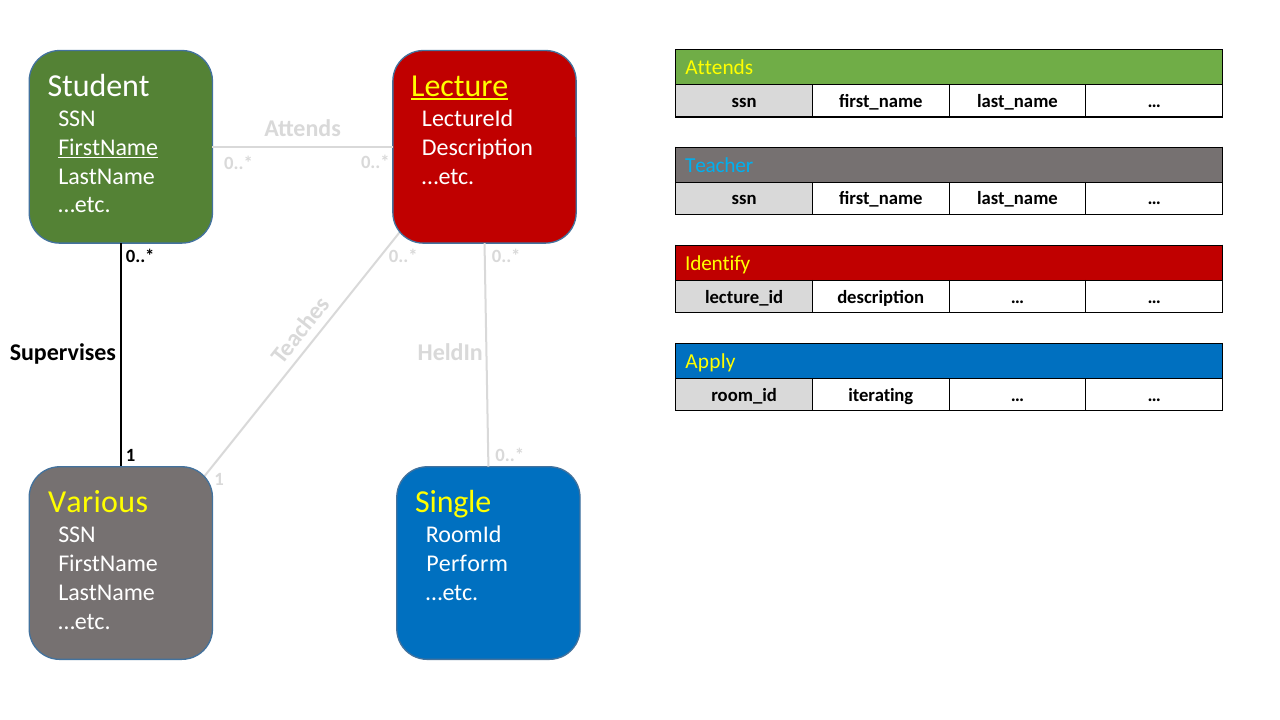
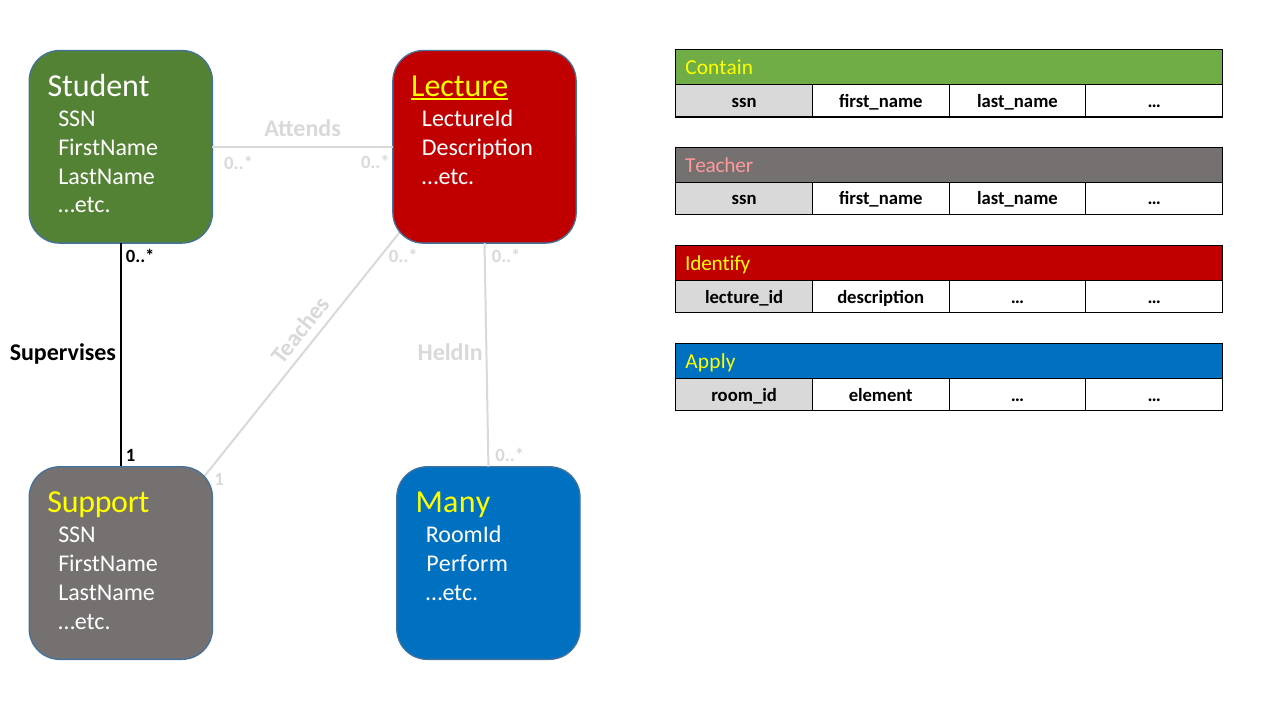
Attends: Attends -> Contain (719, 68)
FirstName underline: present -> none (108, 147)
Teacher colour: light blue -> pink (719, 165)
iterating: iterating -> element (881, 395)
Various: Various -> Support (98, 502)
Single: Single -> Many (453, 502)
